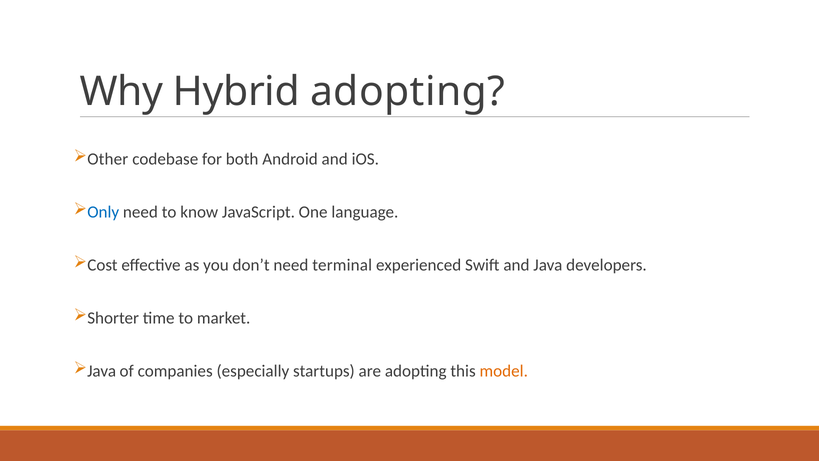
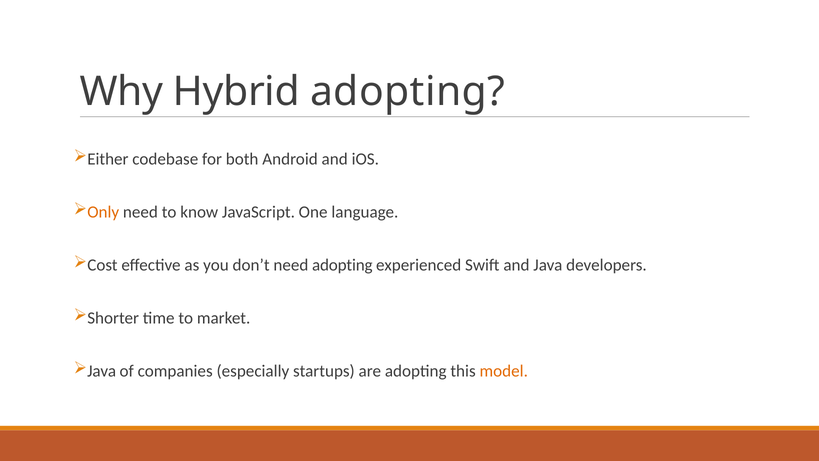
Other: Other -> Either (108, 159)
Only colour: blue -> orange (103, 212)
need terminal: terminal -> adopting (342, 265)
